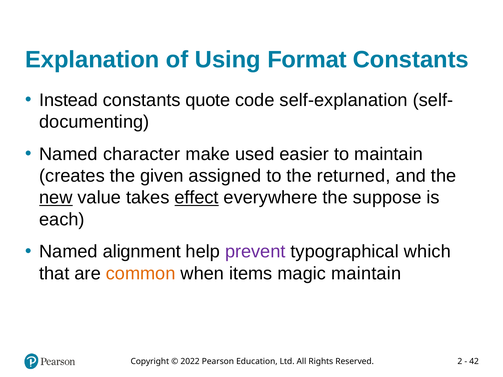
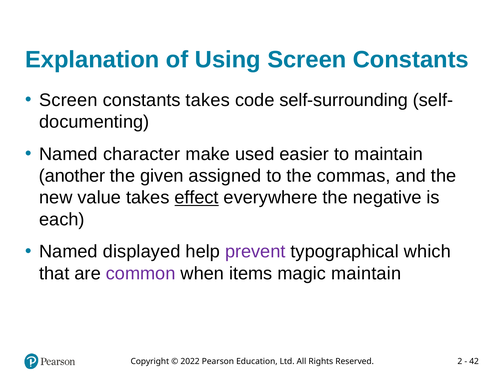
Using Format: Format -> Screen (307, 60)
Instead: Instead -> Screen (68, 100)
constants quote: quote -> takes (208, 100)
self-explanation: self-explanation -> self-surrounding (344, 100)
creates: creates -> another (72, 176)
returned: returned -> commas (354, 176)
new underline: present -> none (56, 198)
suppose: suppose -> negative (387, 198)
alignment: alignment -> displayed (142, 252)
common colour: orange -> purple (141, 274)
